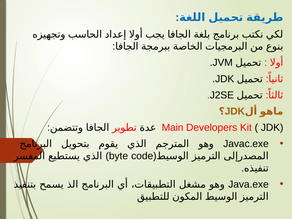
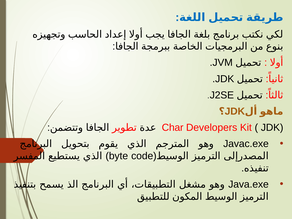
Main: Main -> Char (173, 128)
